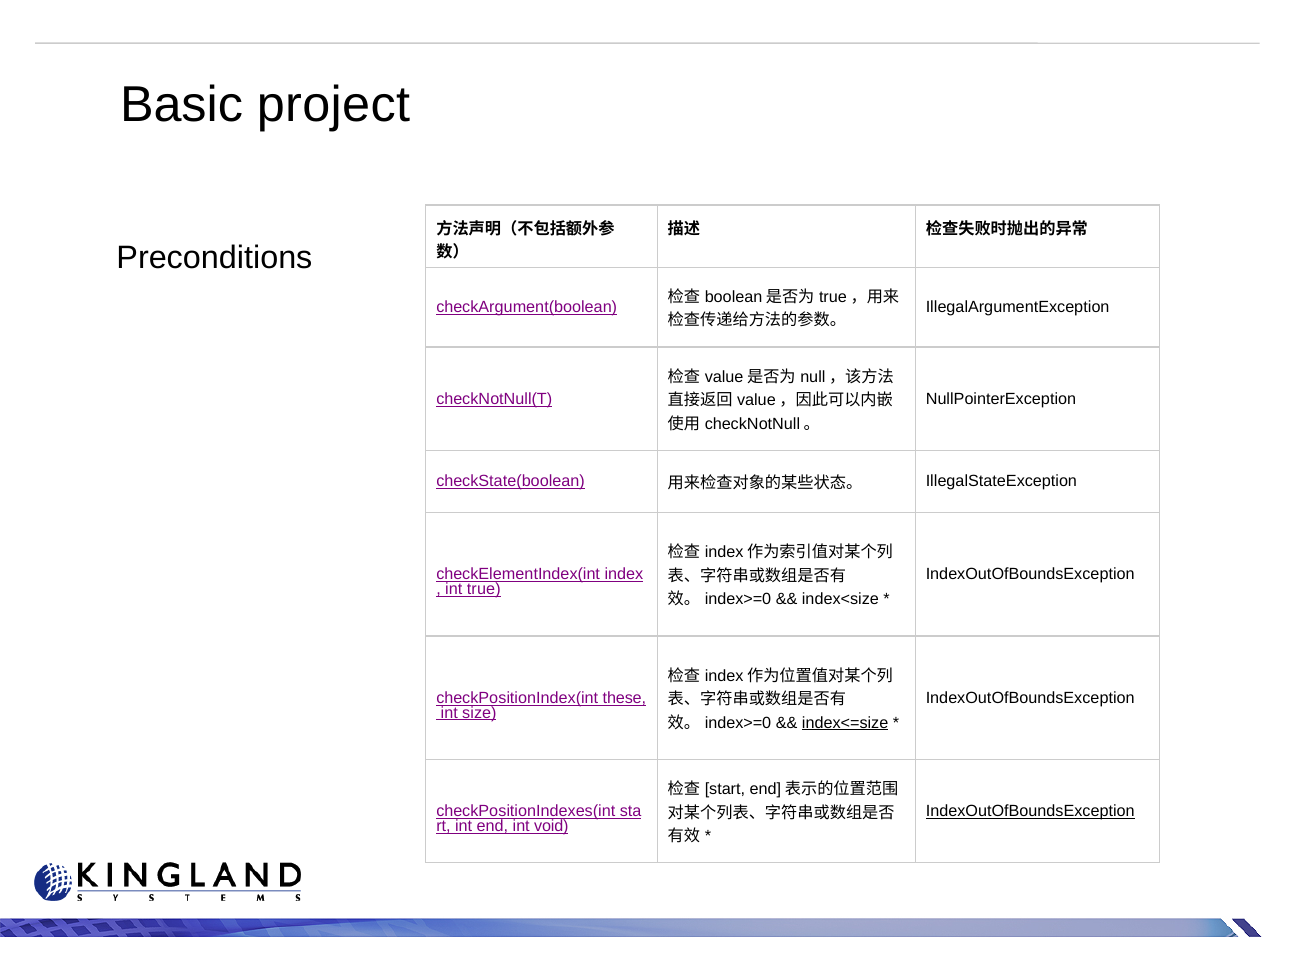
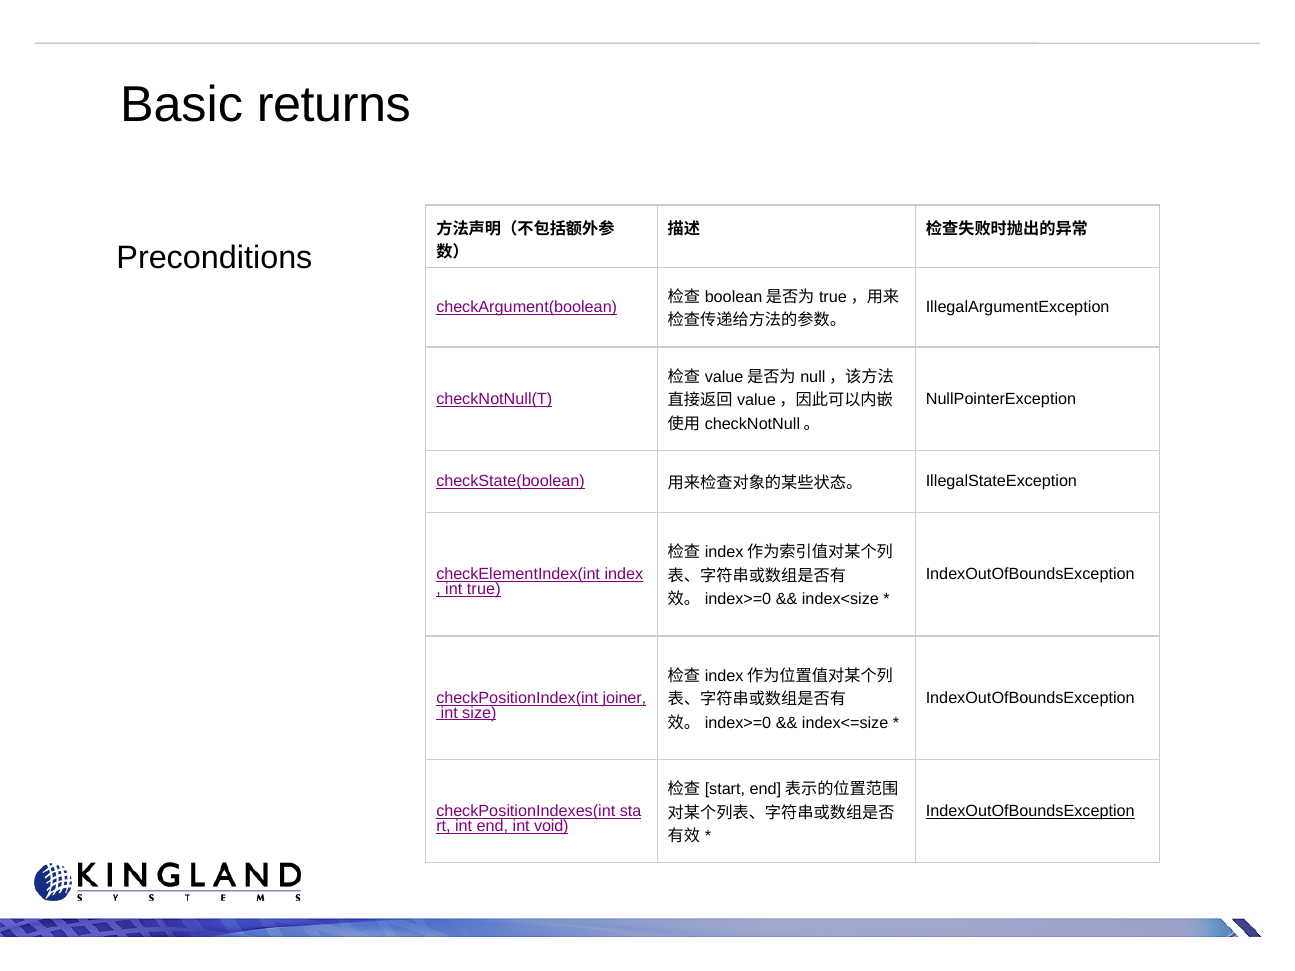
project: project -> returns (334, 105)
these: these -> joiner (624, 698)
index<=size underline: present -> none (845, 723)
